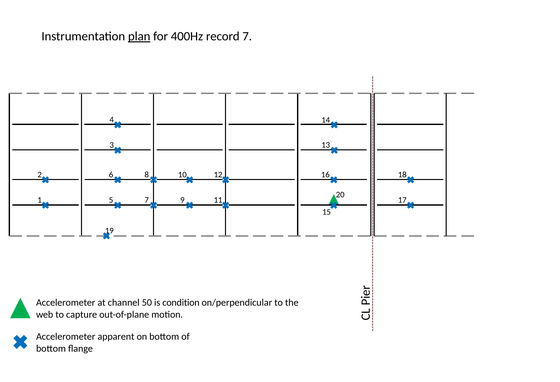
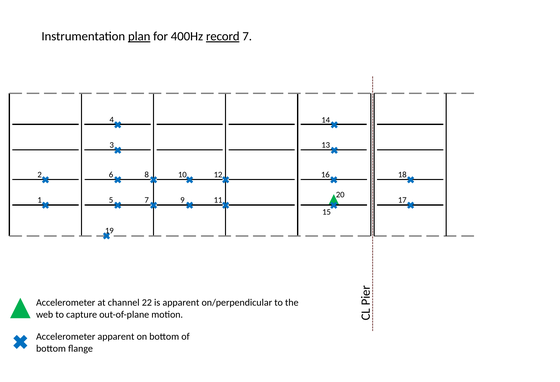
record underline: none -> present (223, 36)
50: 50 -> 22 (147, 302)
is condition: condition -> apparent (181, 302)
